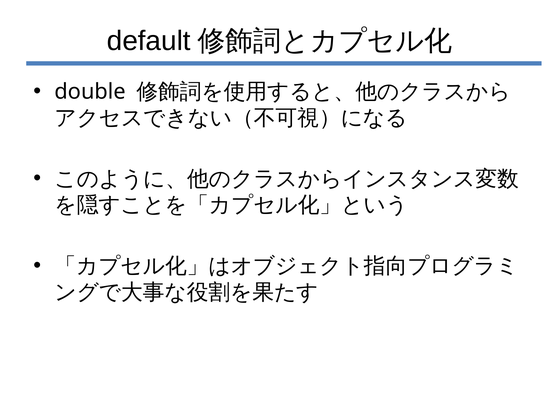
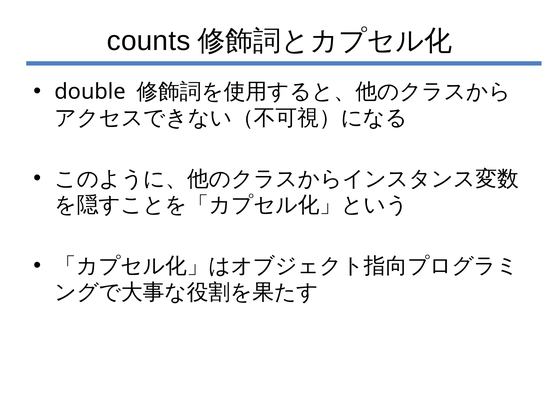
default: default -> counts (149, 41)
